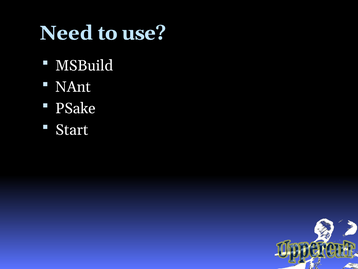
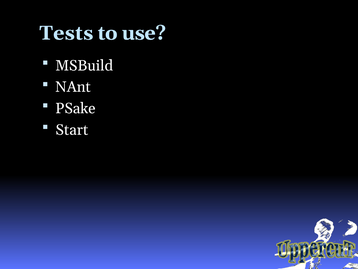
Need: Need -> Tests (66, 33)
